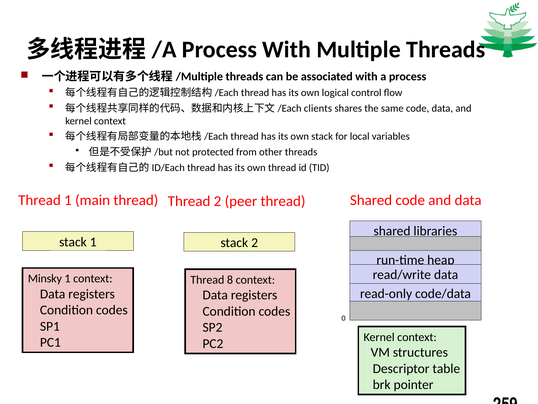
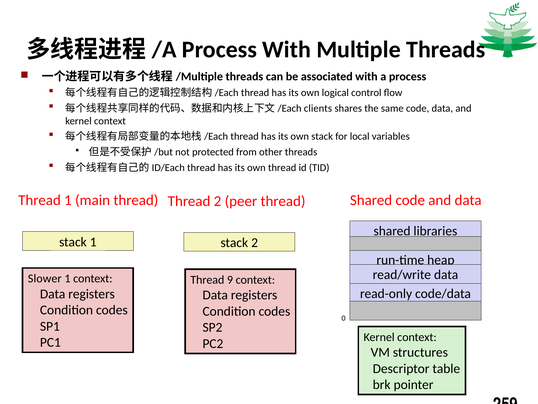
Minsky: Minsky -> Slower (45, 278)
8: 8 -> 9 (230, 279)
